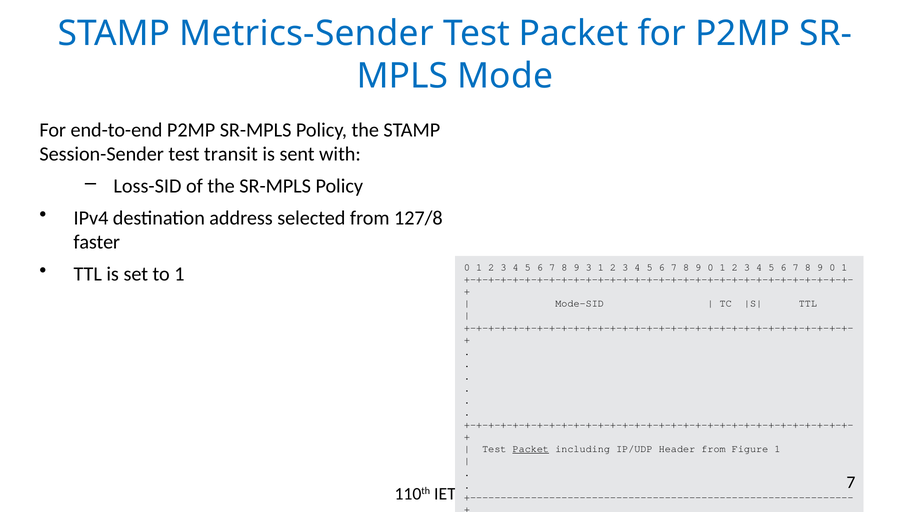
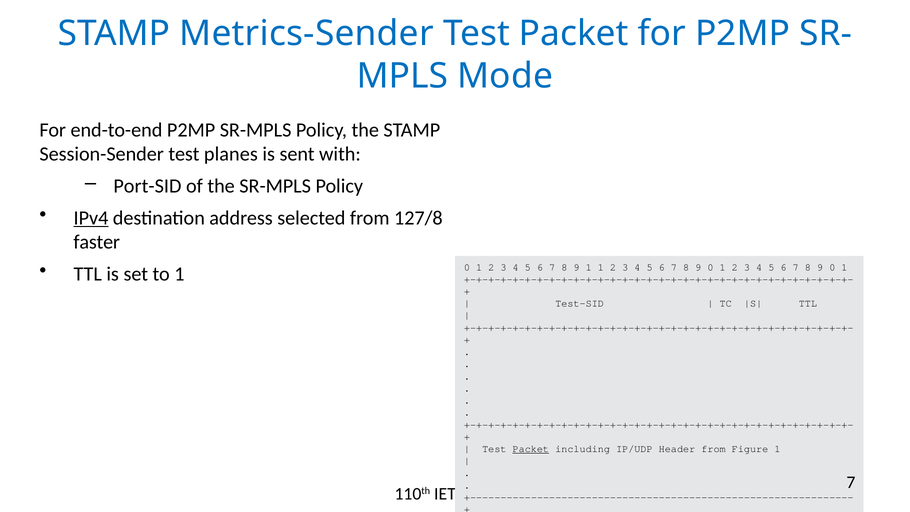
transit: transit -> planes (231, 154)
Loss-SID: Loss-SID -> Port-SID (147, 186)
IPv4 underline: none -> present (91, 218)
9 3: 3 -> 1 (589, 267)
Mode-SID: Mode-SID -> Test-SID (580, 303)
